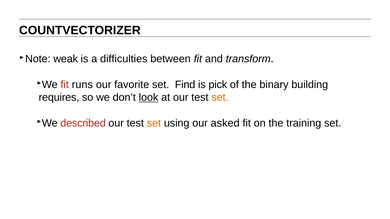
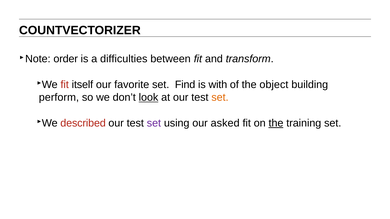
weak: weak -> order (66, 59)
runs: runs -> itself (82, 85)
pick: pick -> with (218, 85)
binary: binary -> object (274, 85)
requires: requires -> perform (59, 97)
set colour: orange -> purple (154, 123)
the underline: none -> present (276, 123)
